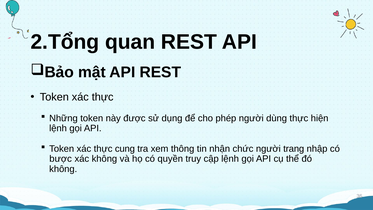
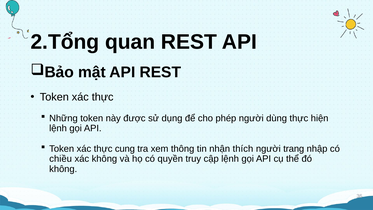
chức: chức -> thích (243, 149)
bược: bược -> chiều (61, 159)
